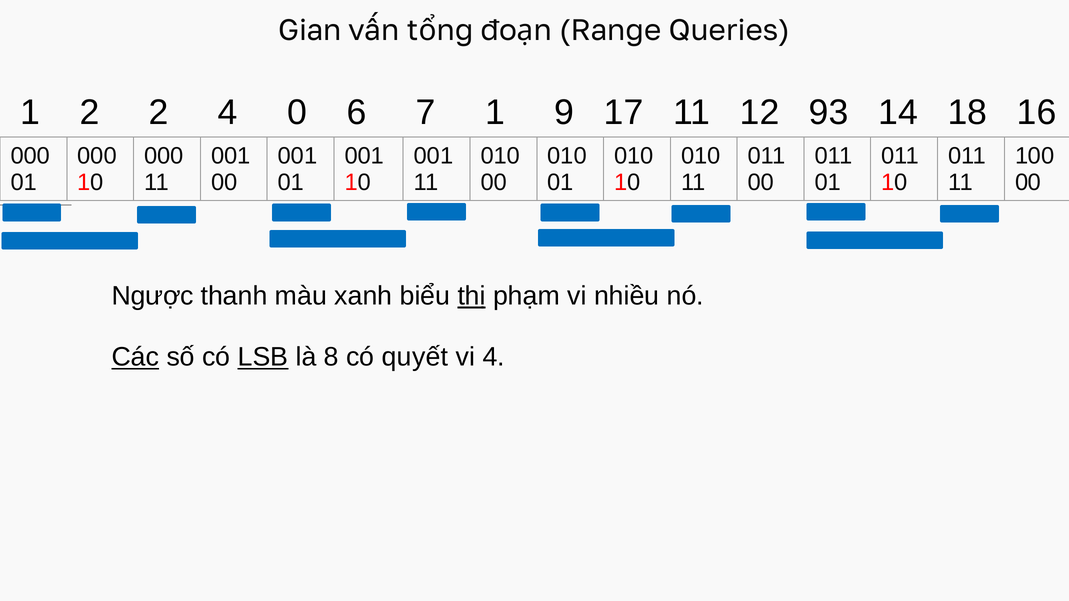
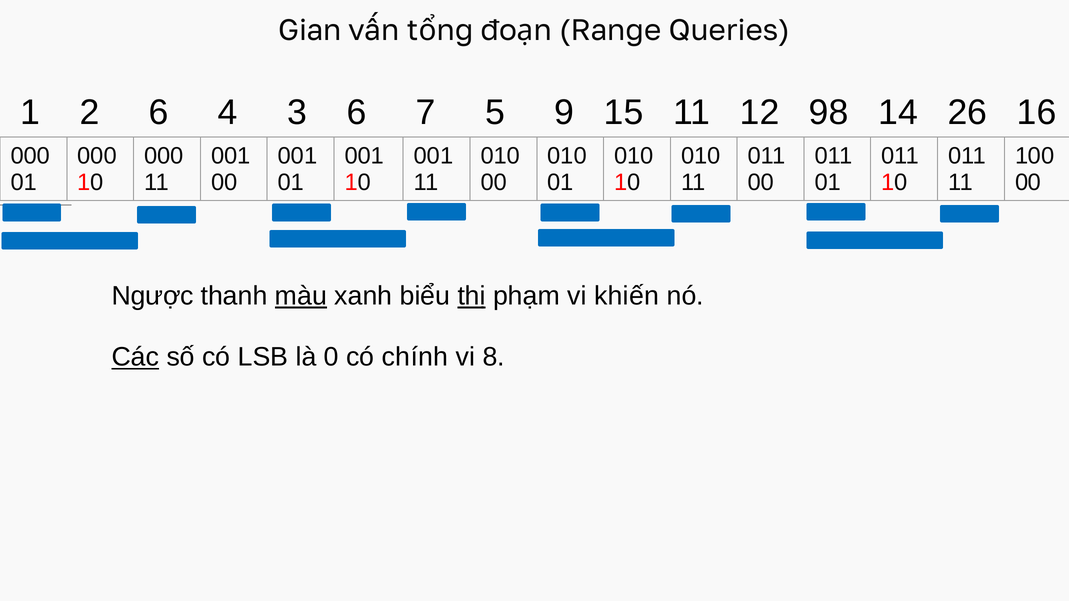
2 2: 2 -> 6 (159, 112)
0: 0 -> 3 (297, 112)
7 1: 1 -> 5 (495, 112)
17: 17 -> 15 (624, 112)
93: 93 -> 98 (829, 112)
18: 18 -> 26 (967, 112)
màu underline: none -> present (301, 296)
nhiều: nhiều -> khiến (627, 296)
LSB underline: present -> none (263, 357)
8: 8 -> 0 (331, 357)
quyết: quyết -> chính (415, 357)
vi 4: 4 -> 8 (494, 357)
